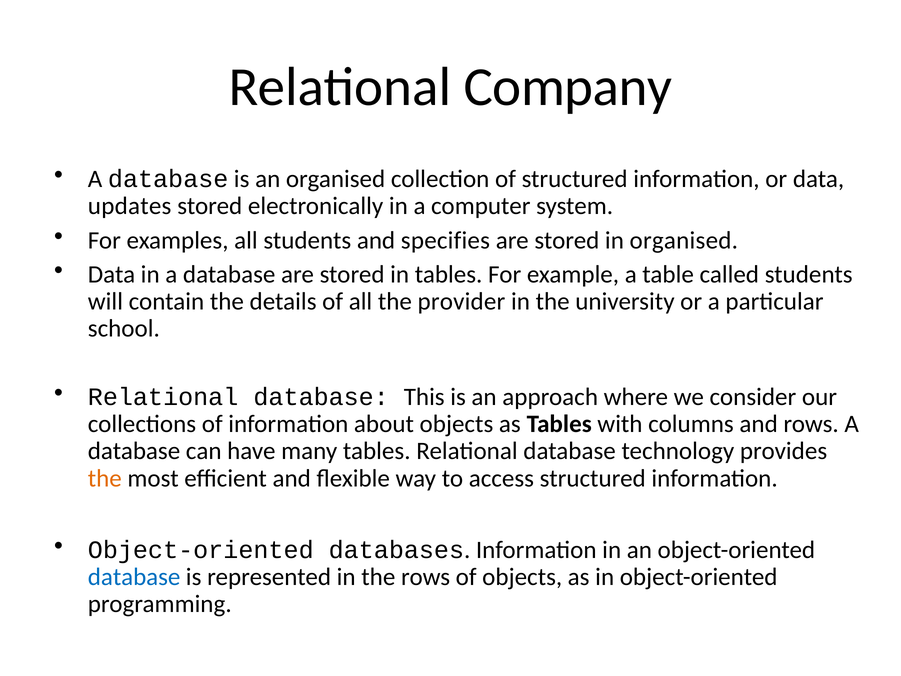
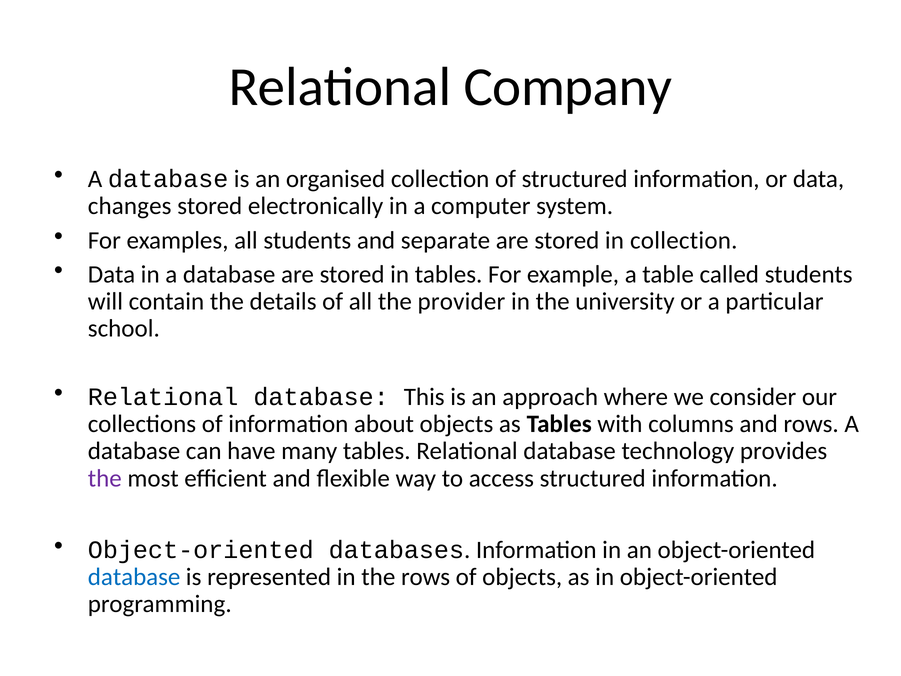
updates: updates -> changes (130, 206)
specifies: specifies -> separate (445, 240)
in organised: organised -> collection (684, 240)
the colour: orange -> purple (105, 478)
